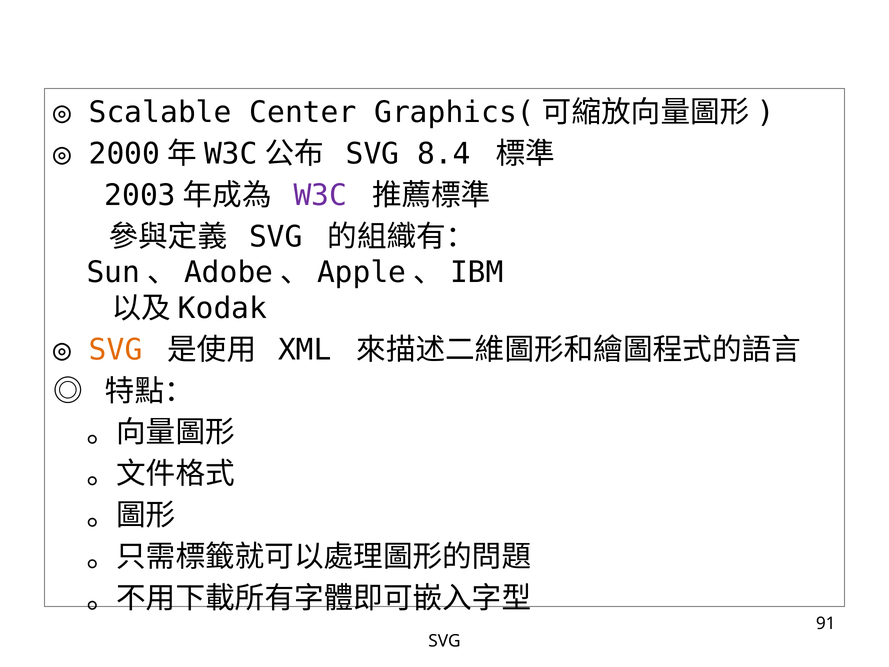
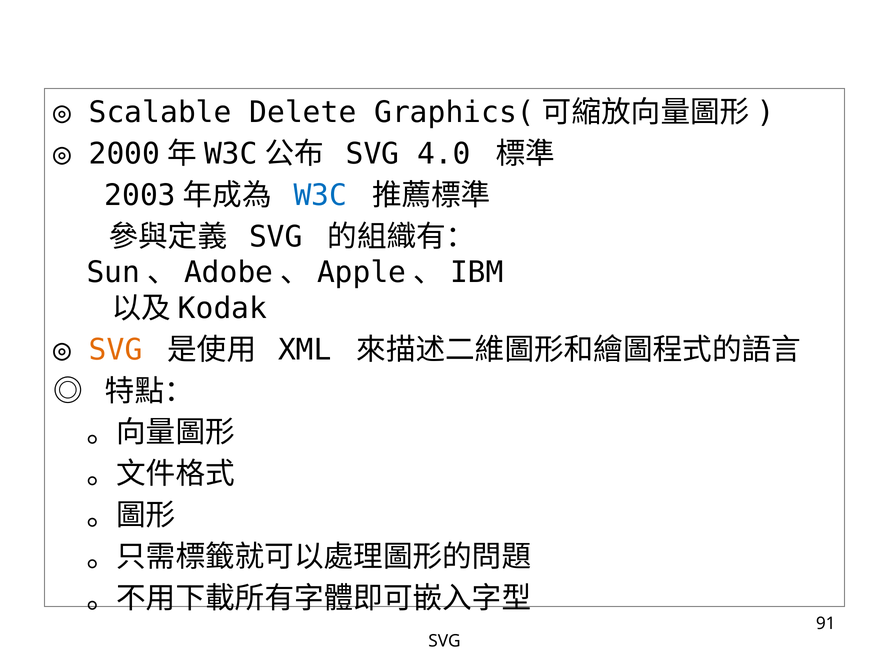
Center: Center -> Delete (303, 113)
8.4: 8.4 -> 4.0 (444, 154)
W3C colour: purple -> blue (320, 196)
